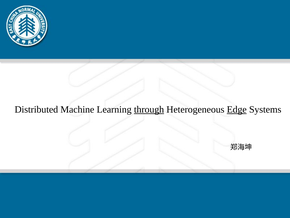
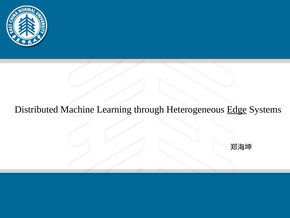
through underline: present -> none (149, 109)
